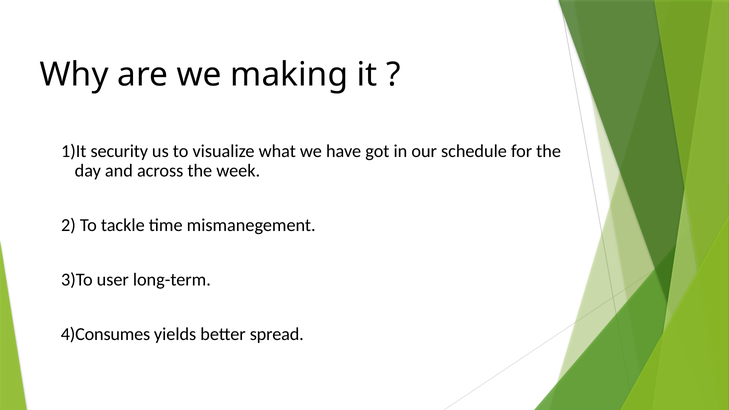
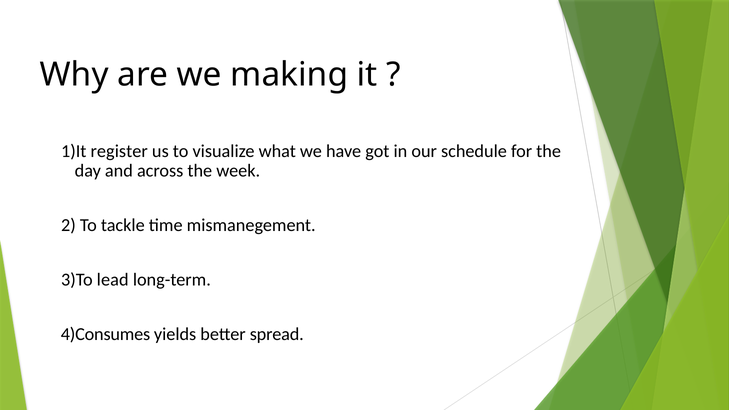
security: security -> register (119, 151)
user: user -> lead (113, 280)
